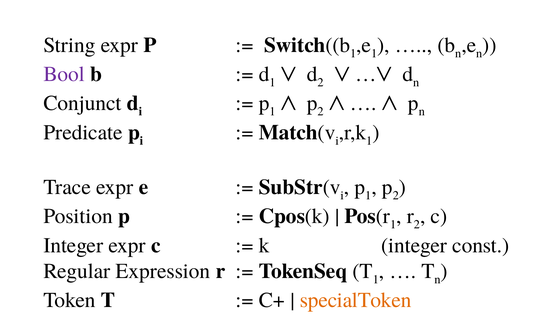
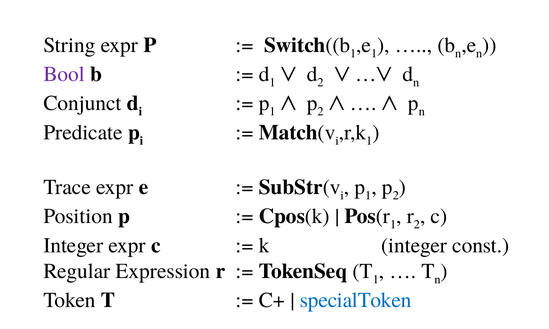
specialToken colour: orange -> blue (356, 300)
